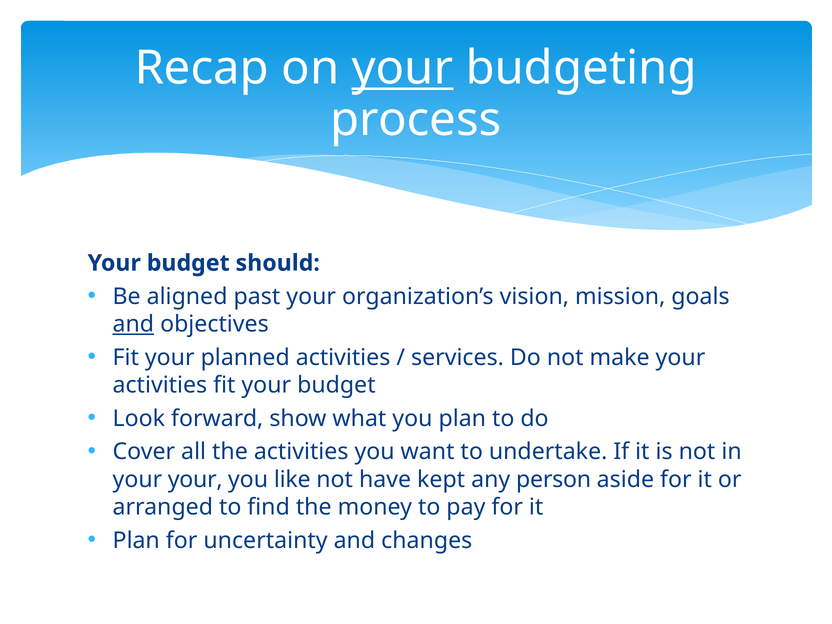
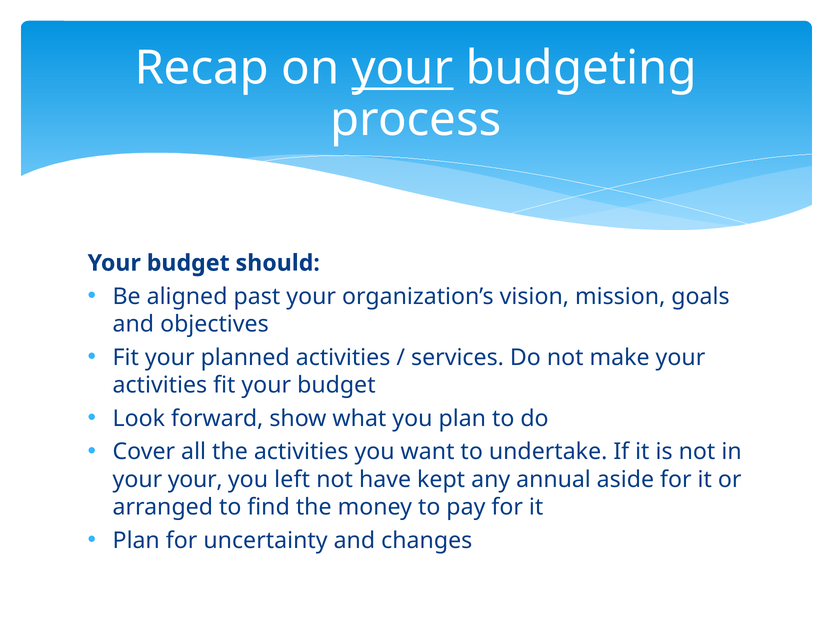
and underline: present -> none (133, 324)
like: like -> left (292, 479)
person: person -> annual (553, 479)
